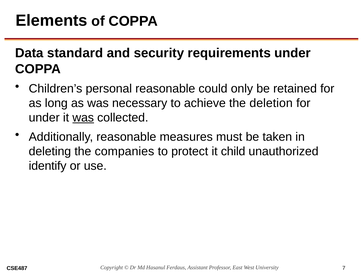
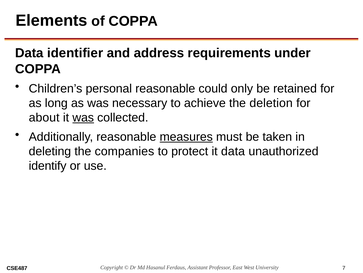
standard: standard -> identifier (75, 53)
security: security -> address (159, 53)
under: under -> about (44, 117)
measures underline: none -> present (186, 136)
it child: child -> data (233, 151)
